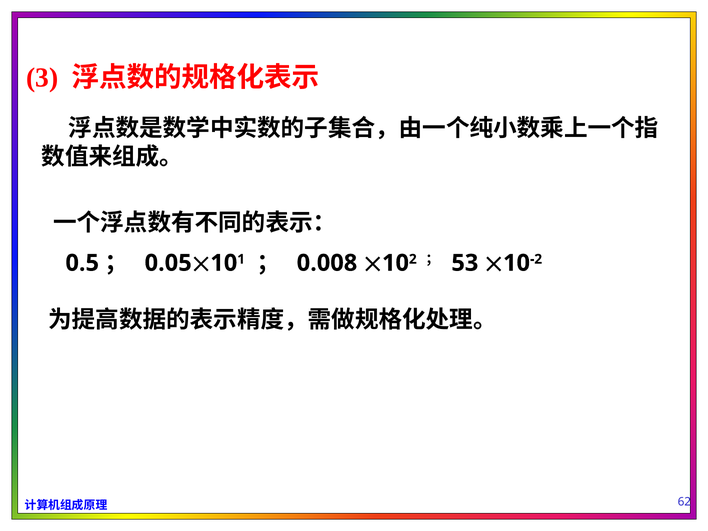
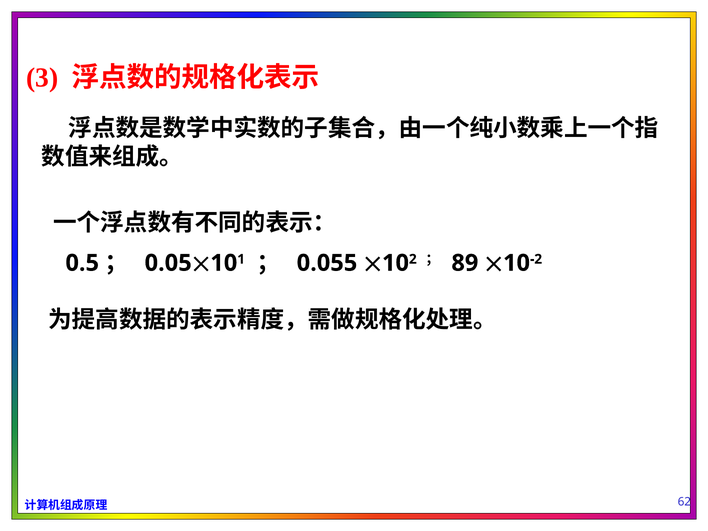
0.008: 0.008 -> 0.055 (327, 263)
53: 53 -> 89 (465, 263)
